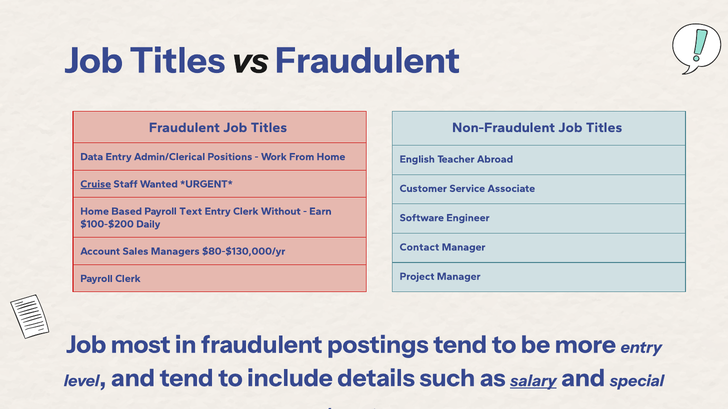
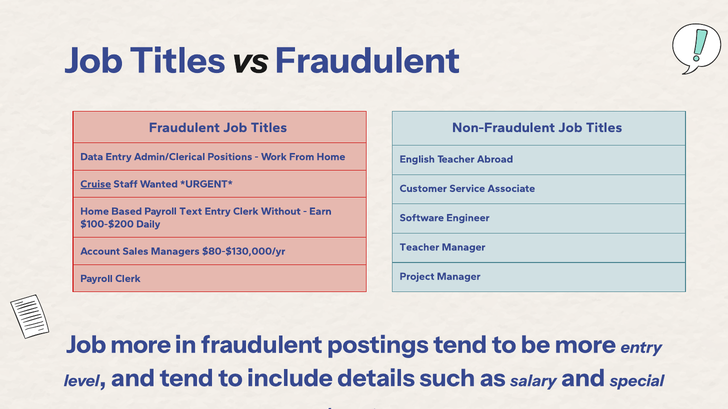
Contact: Contact -> Teacher (419, 247)
Job most: most -> more (141, 345)
salary underline: present -> none (533, 381)
